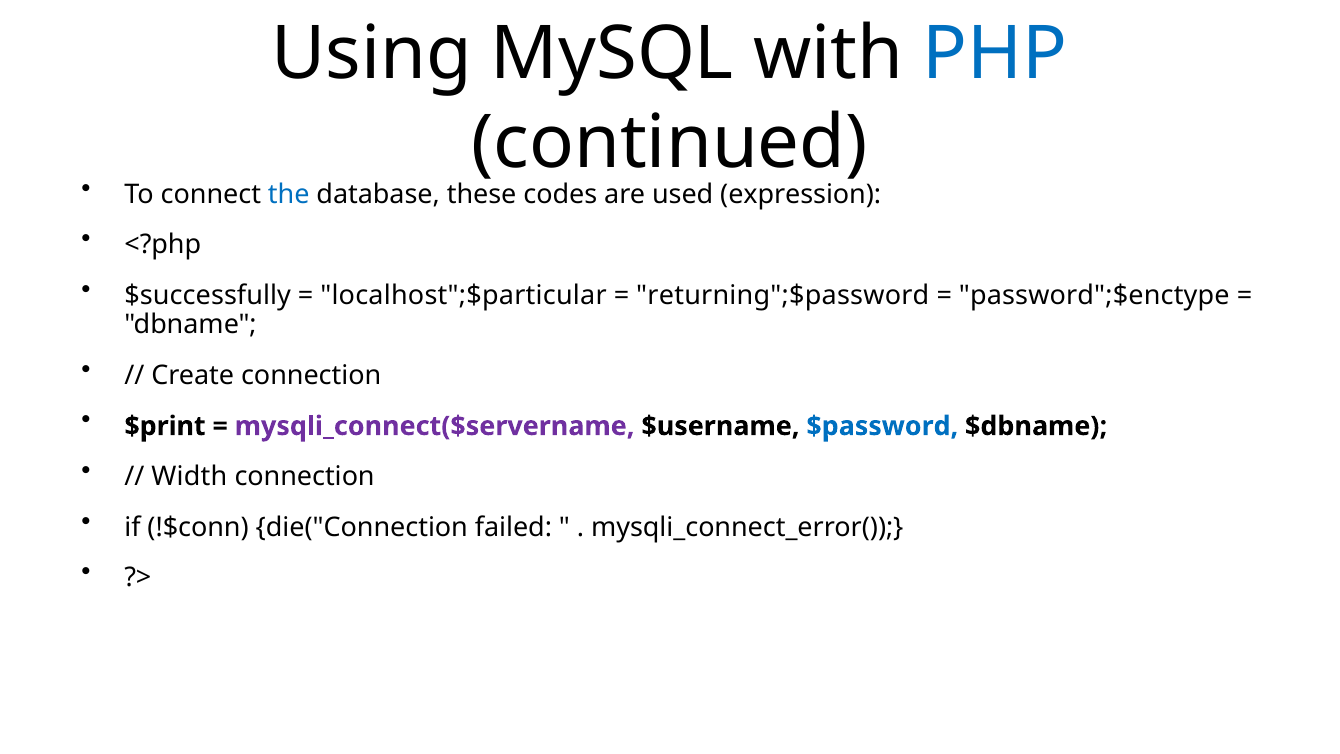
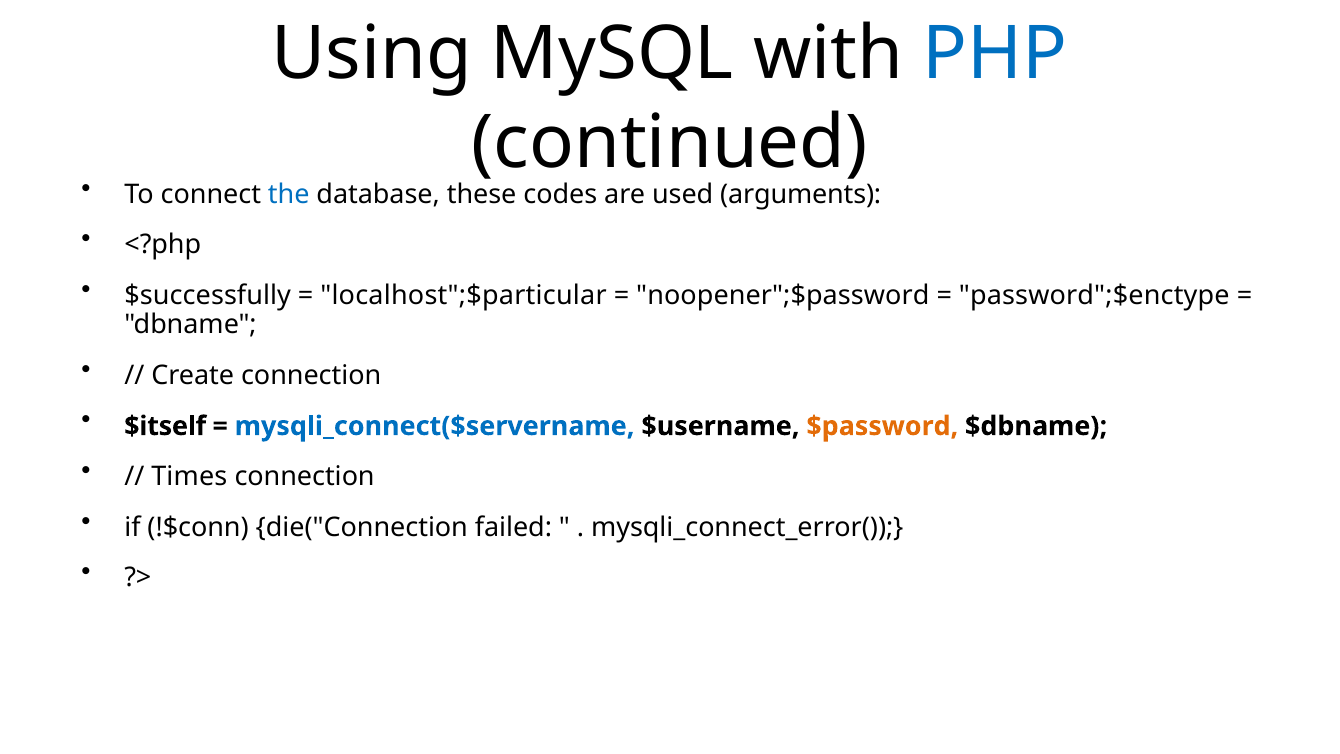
expression: expression -> arguments (801, 194)
returning";$password: returning";$password -> noopener";$password (783, 296)
$print: $print -> $itself (165, 426)
mysqli_connect($servername colour: purple -> blue (435, 426)
$password colour: blue -> orange (882, 426)
Width: Width -> Times (189, 477)
